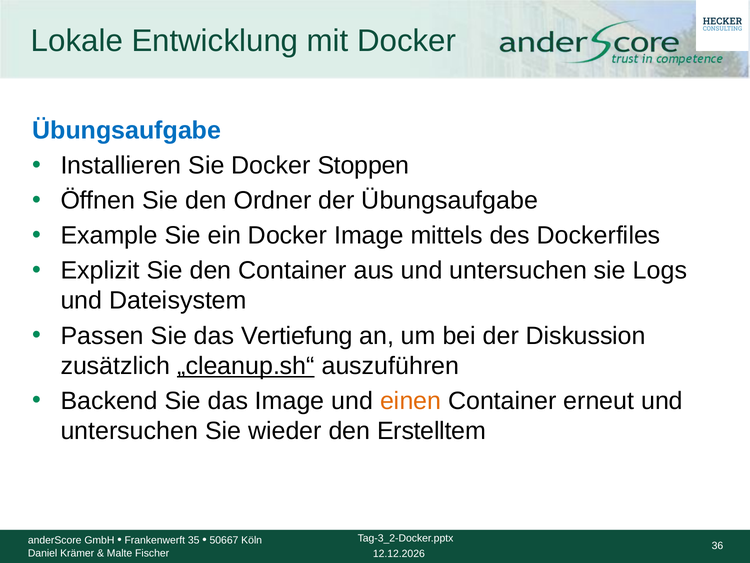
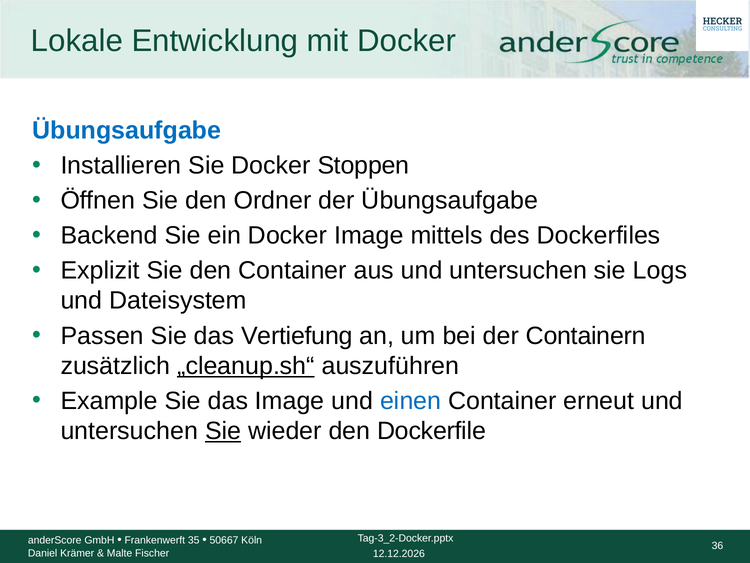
Example: Example -> Backend (109, 235)
Diskussion: Diskussion -> Containern (586, 335)
Backend: Backend -> Example (109, 400)
einen colour: orange -> blue (411, 400)
Sie underline: none -> present (223, 430)
Erstelltem: Erstelltem -> Dockerfile (432, 430)
